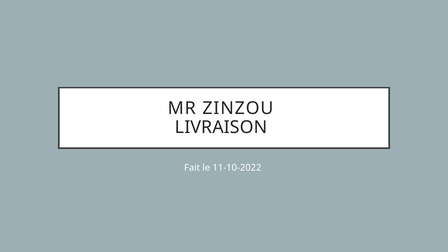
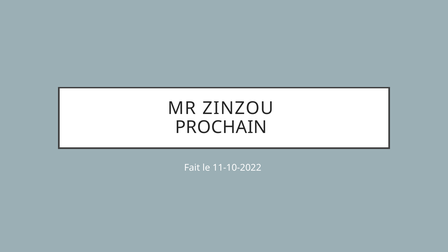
LIVRAISON: LIVRAISON -> PROCHAIN (221, 127)
